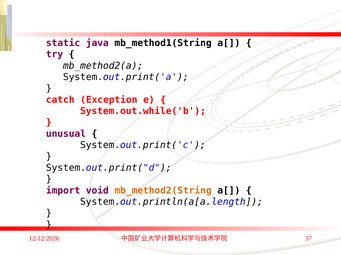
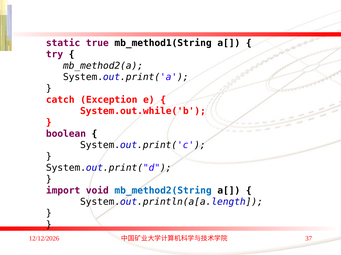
java: java -> true (97, 43)
unusual: unusual -> boolean (66, 134)
mb_method2(String colour: orange -> blue (163, 191)
